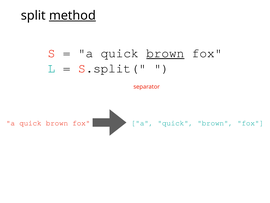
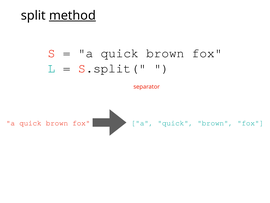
brown underline: present -> none (165, 53)
